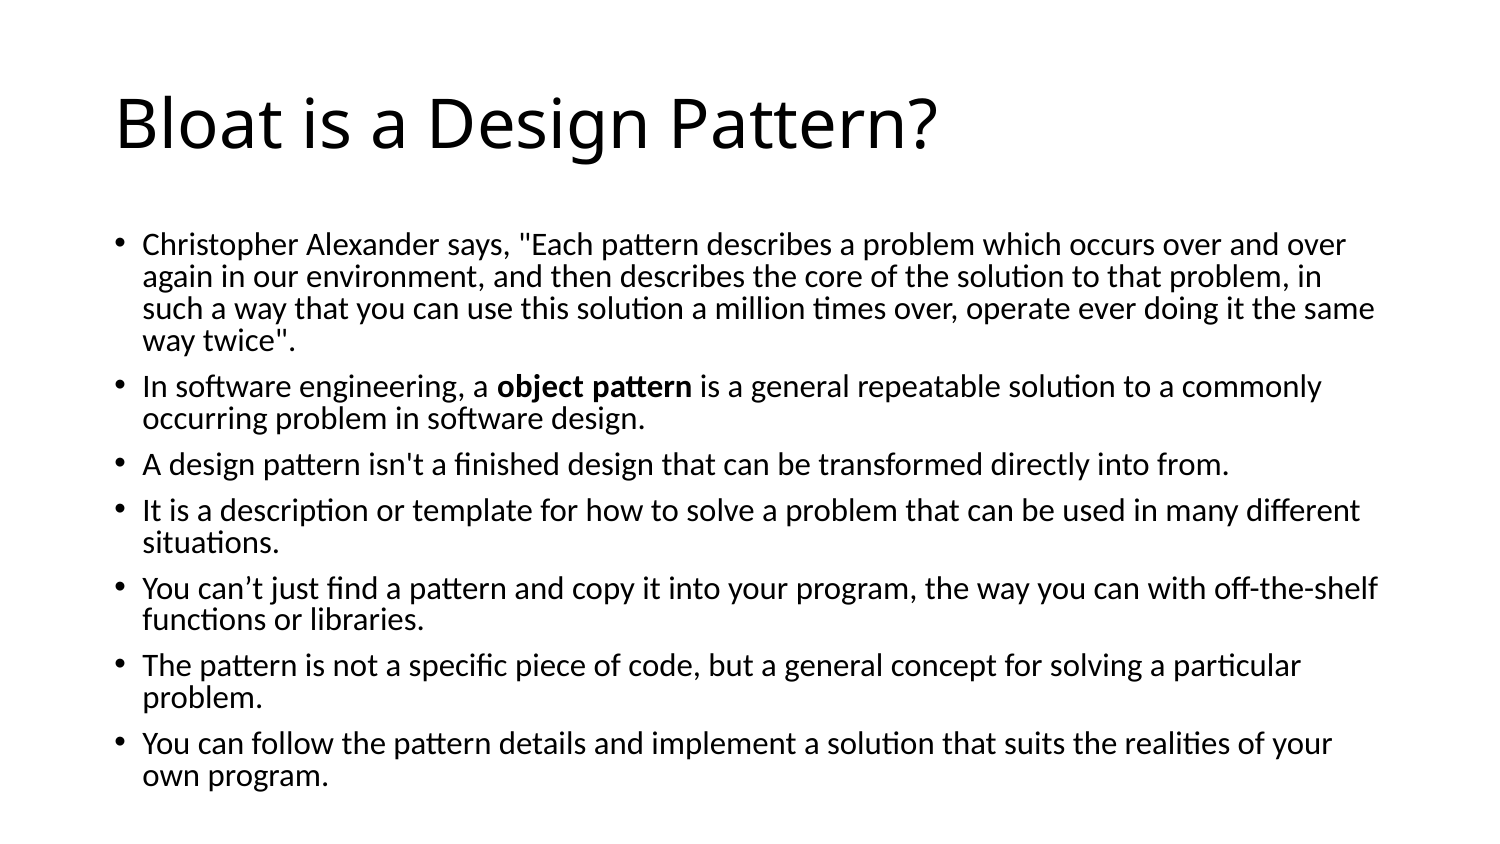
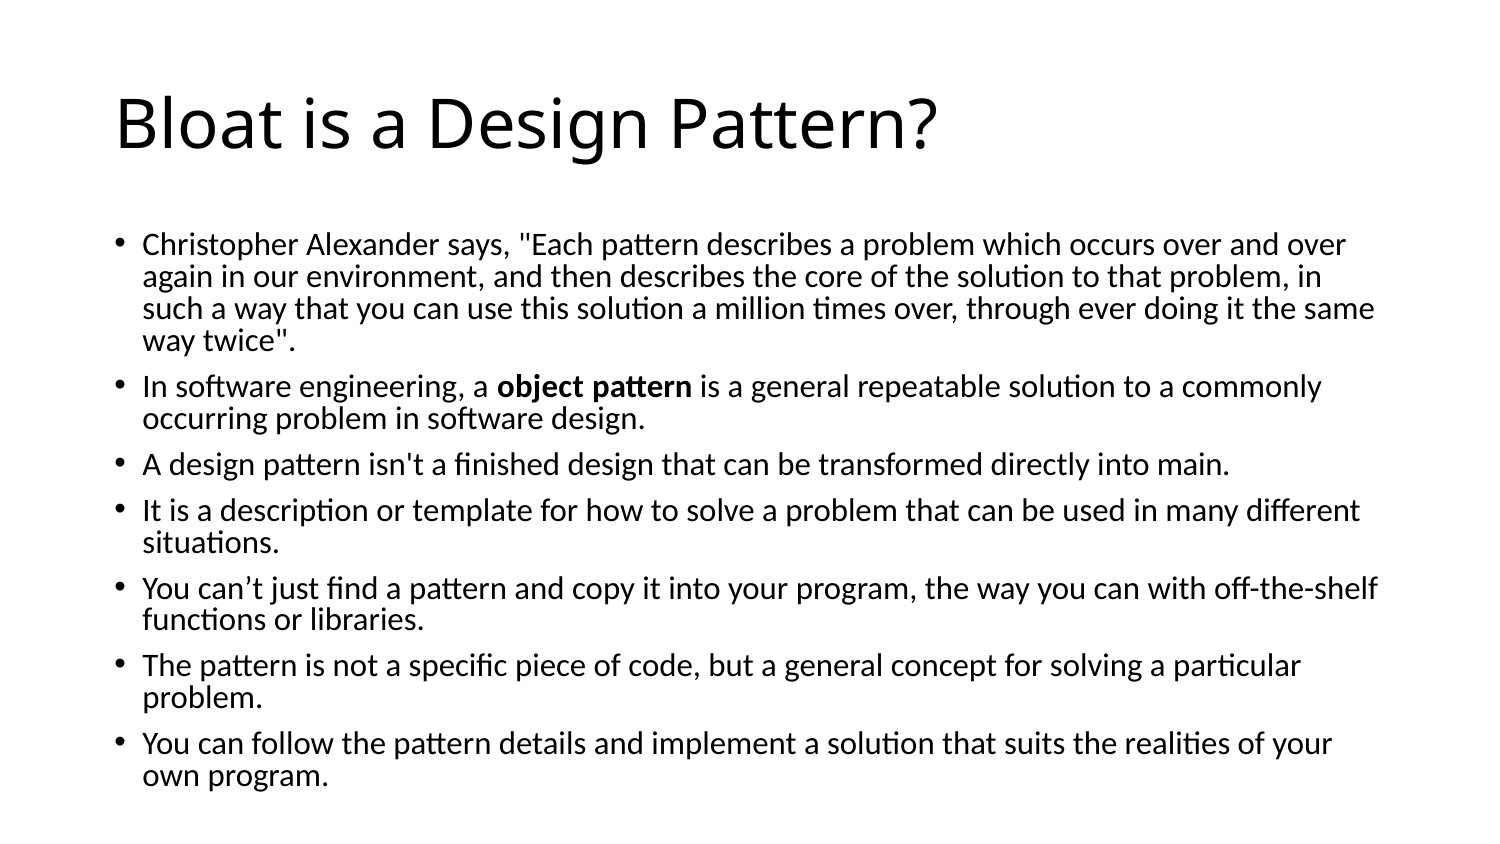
operate: operate -> through (1019, 309)
from: from -> main (1194, 464)
